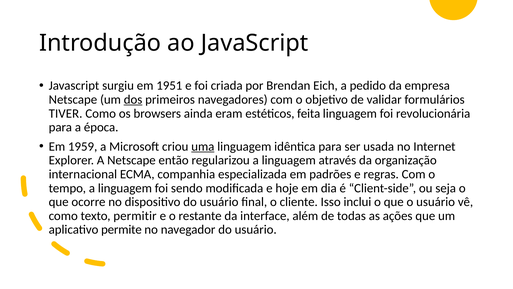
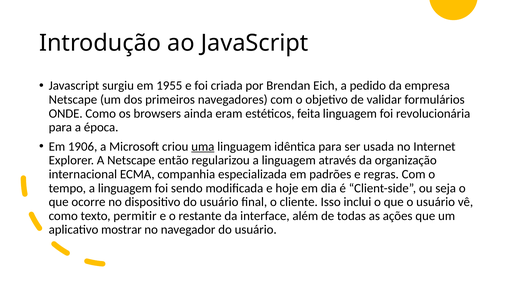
1951: 1951 -> 1955 (169, 86)
dos underline: present -> none (133, 99)
TIVER: TIVER -> ONDE (66, 113)
1959: 1959 -> 1906 (83, 146)
permite: permite -> mostrar (121, 229)
